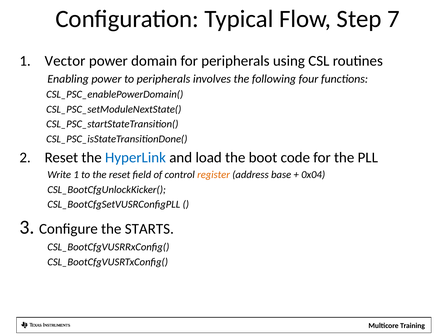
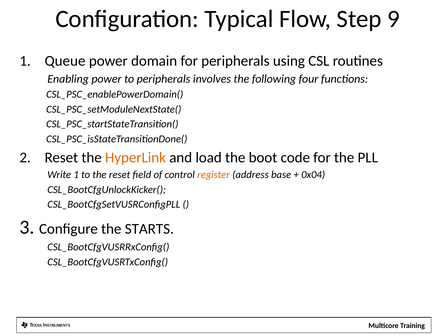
7: 7 -> 9 (394, 19)
Vector: Vector -> Queue (65, 61)
HyperLink colour: blue -> orange (135, 158)
